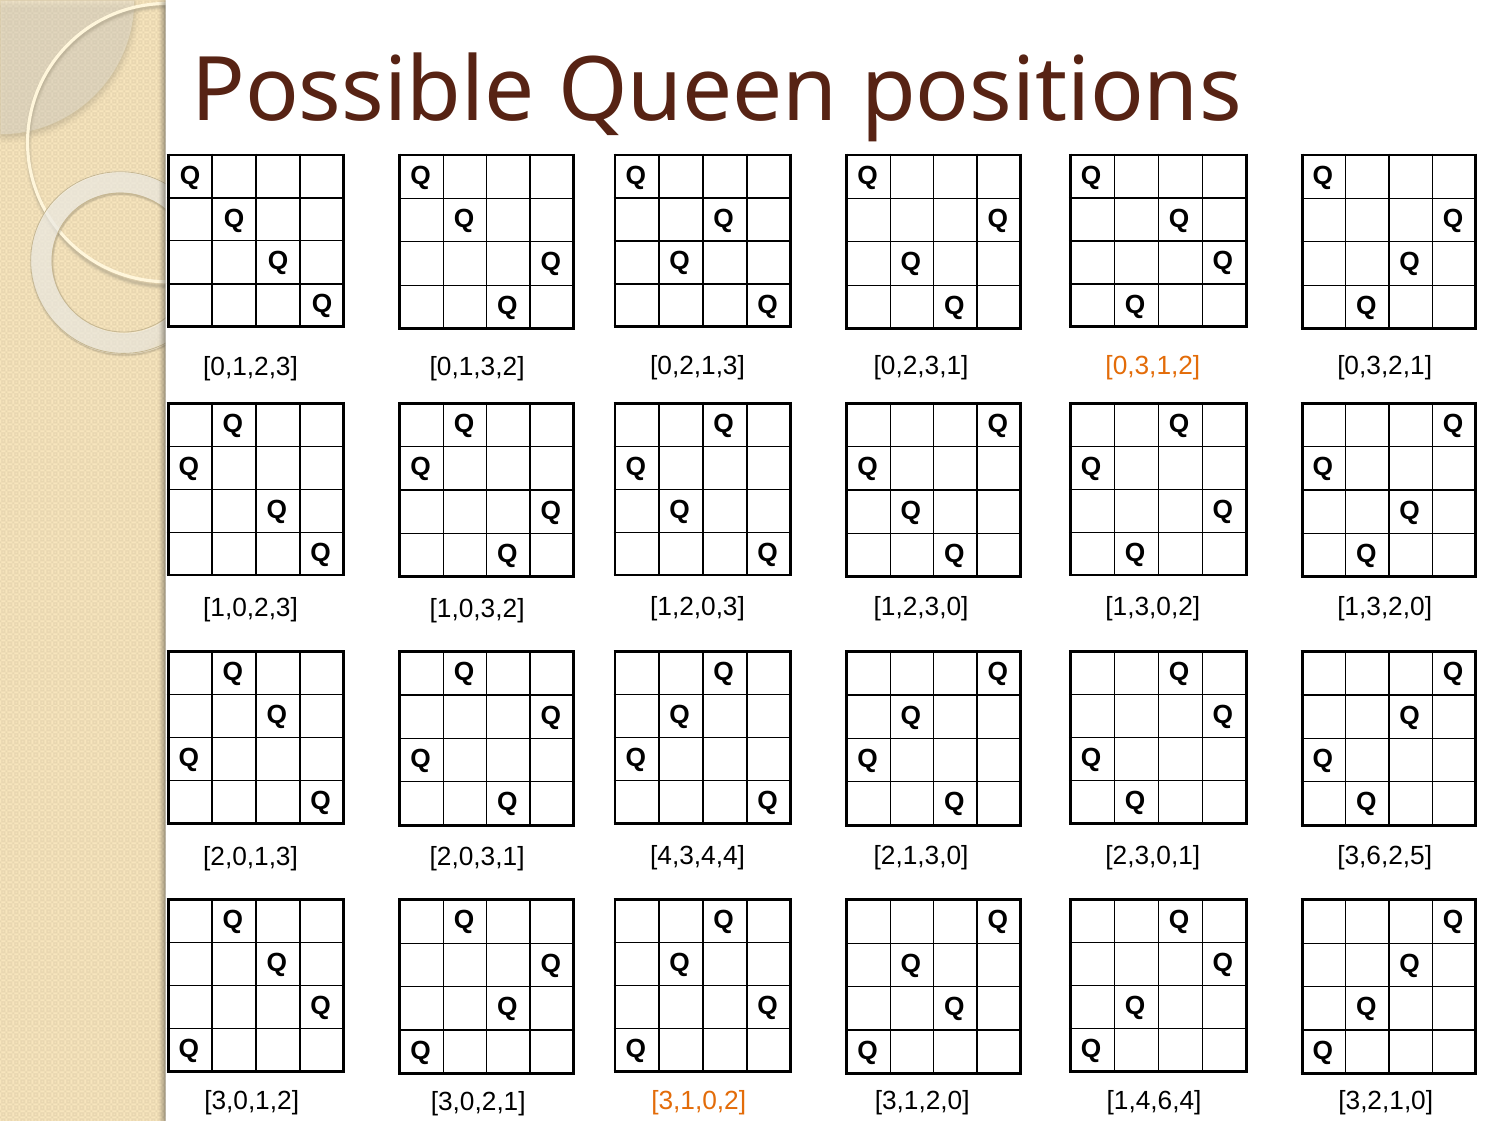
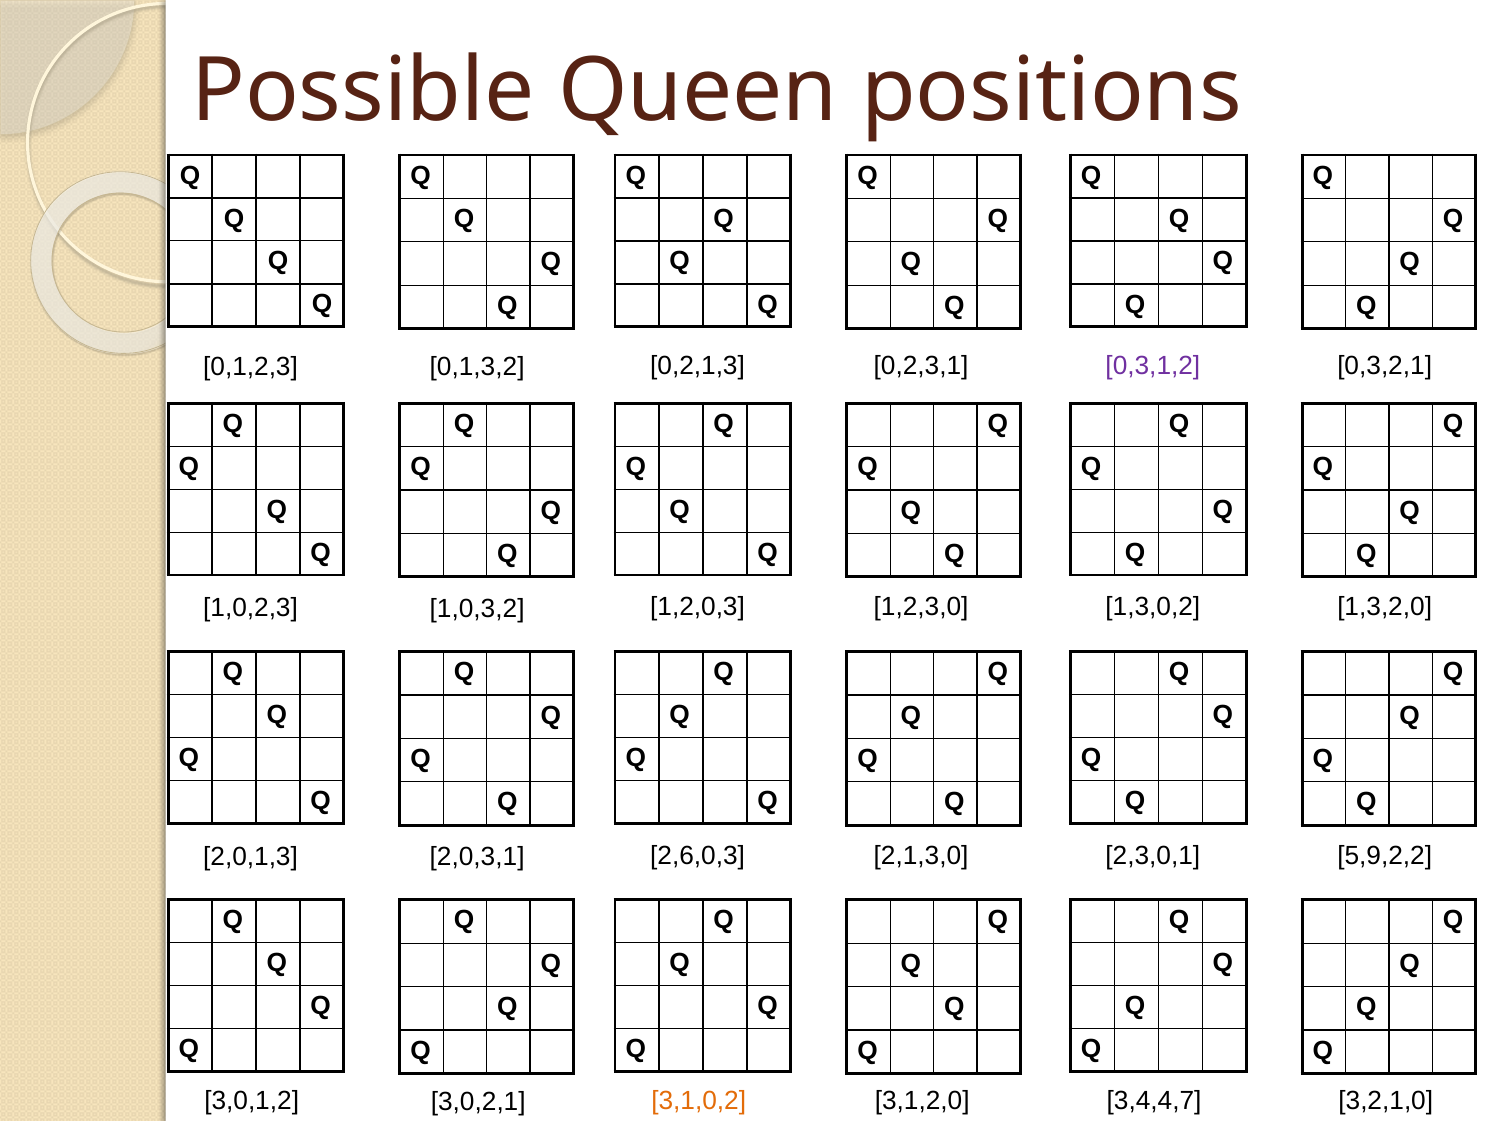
0,3,1,2 colour: orange -> purple (1153, 366)
4,3,4,4: 4,3,4,4 -> 2,6,0,3 (698, 856)
3,6,2,5: 3,6,2,5 -> 5,9,2,2 (1385, 856)
1,4,6,4: 1,4,6,4 -> 3,4,4,7 (1154, 1101)
